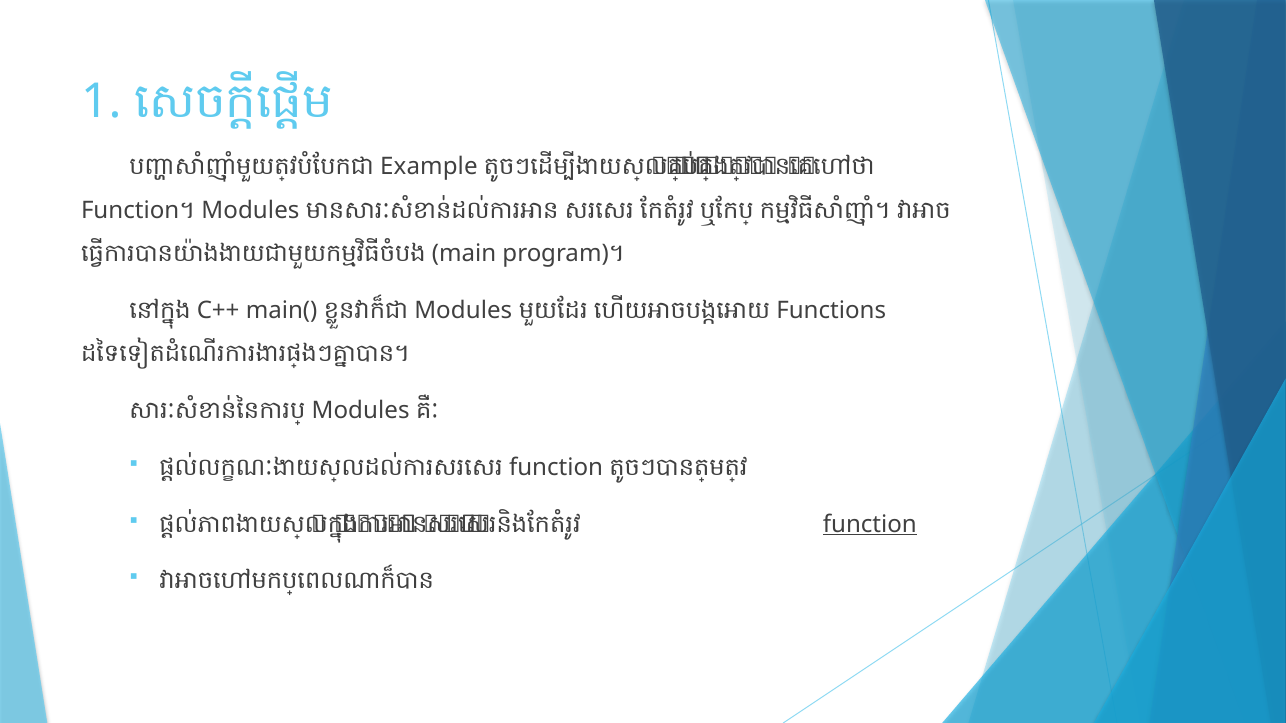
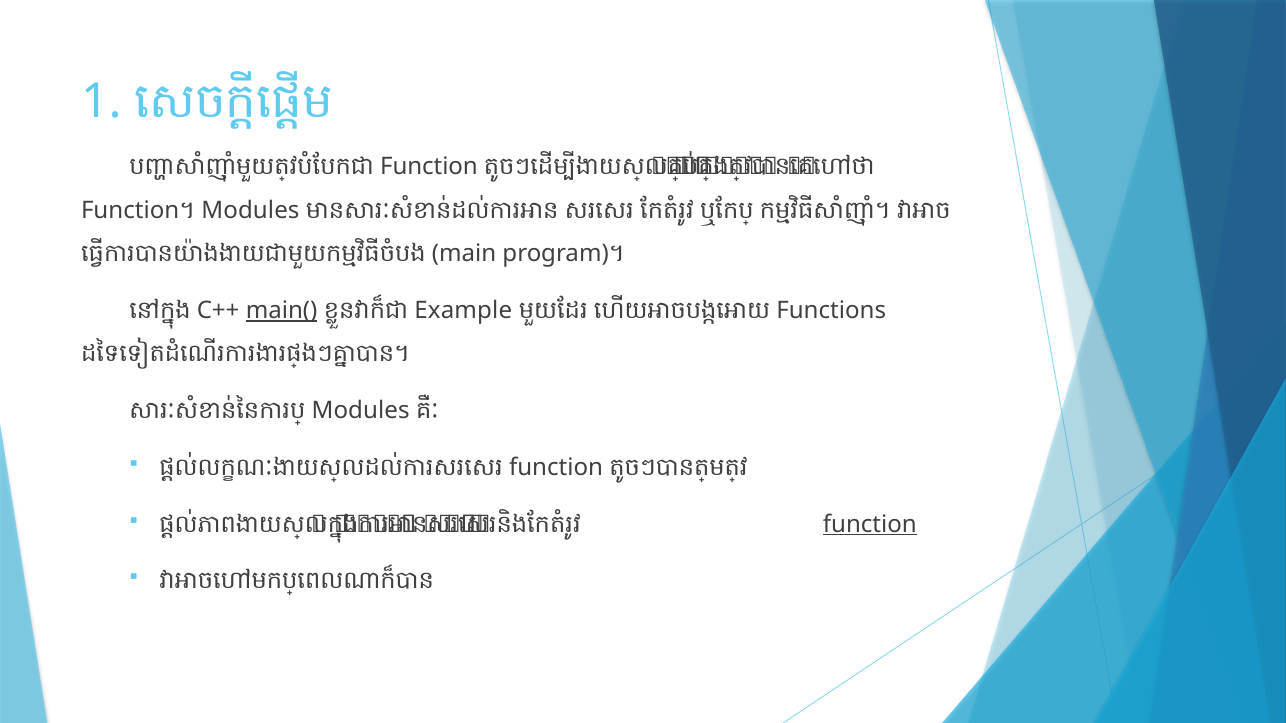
Example: Example -> Function (429, 167)
main( underline: none -> present (282, 311)
Modules: Modules -> Example (463, 311)
